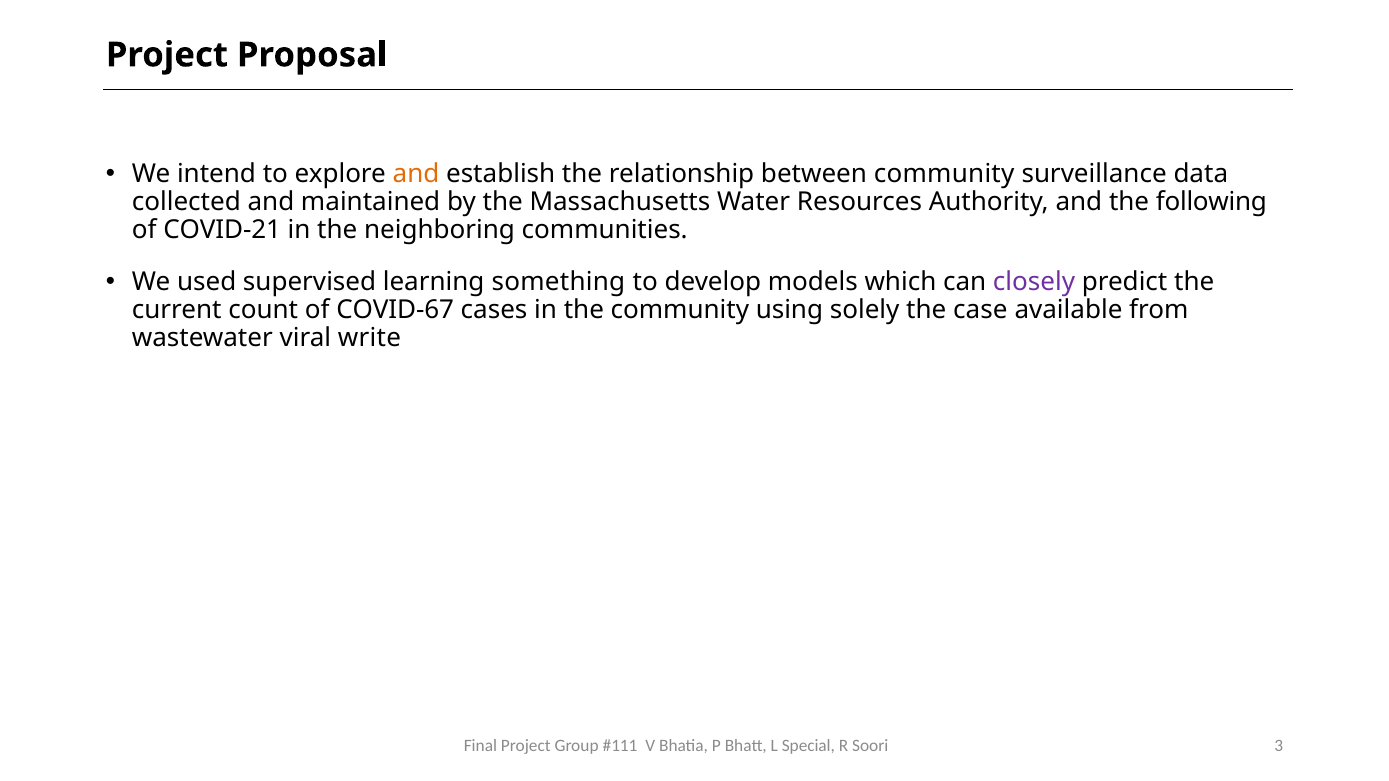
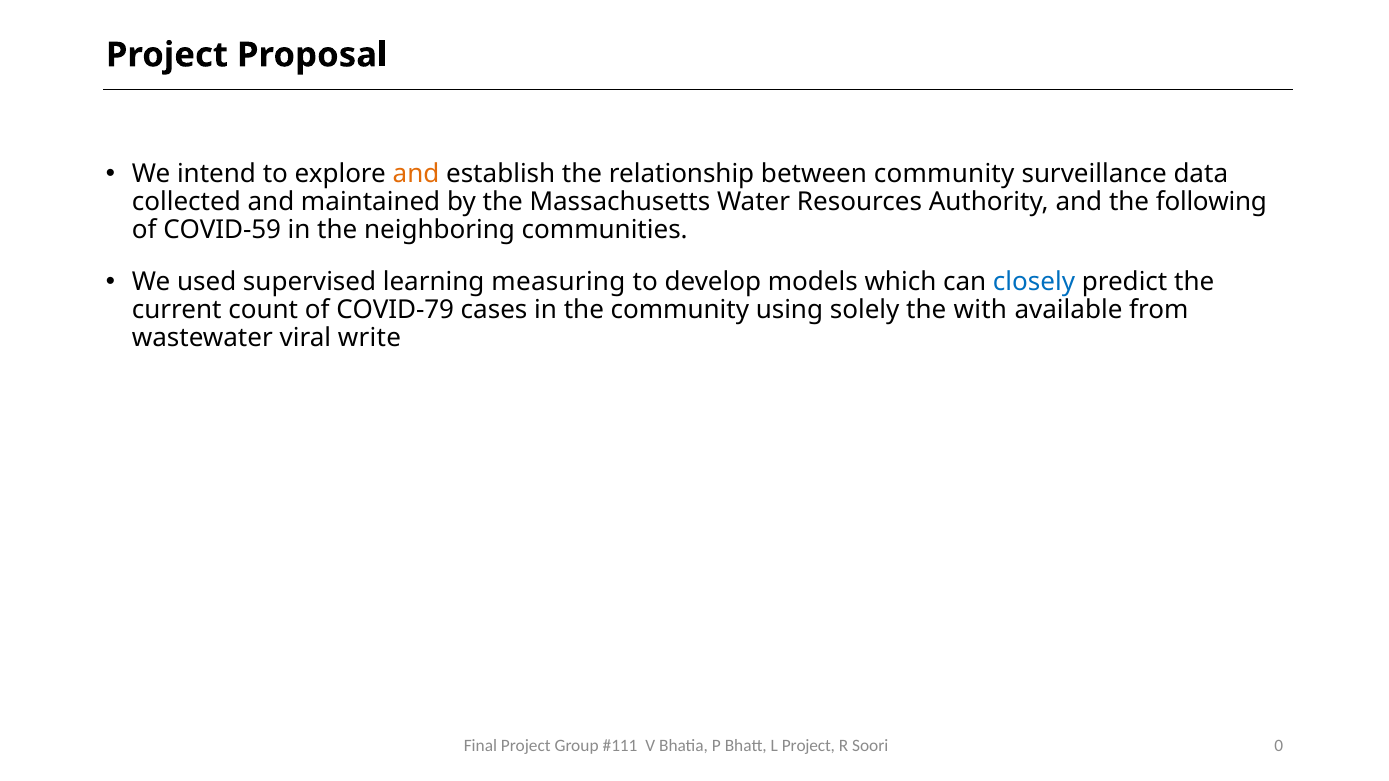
COVID-21: COVID-21 -> COVID-59 (222, 230)
something: something -> measuring (558, 282)
closely colour: purple -> blue (1034, 282)
COVID-67: COVID-67 -> COVID-79 (395, 310)
case: case -> with (980, 310)
L Special: Special -> Project (808, 746)
3: 3 -> 0 (1279, 746)
